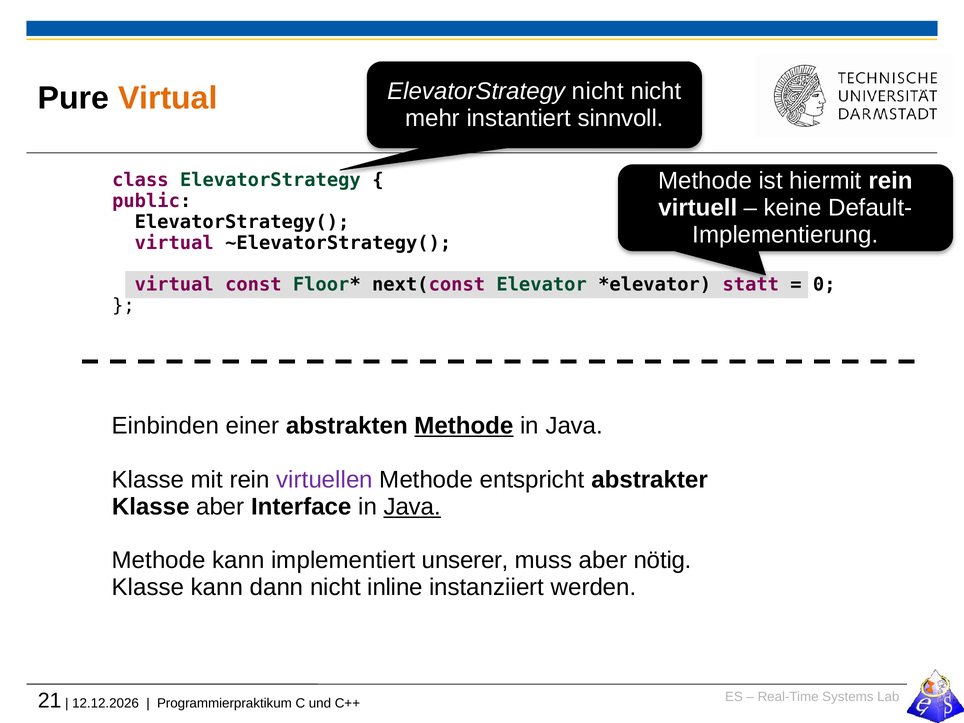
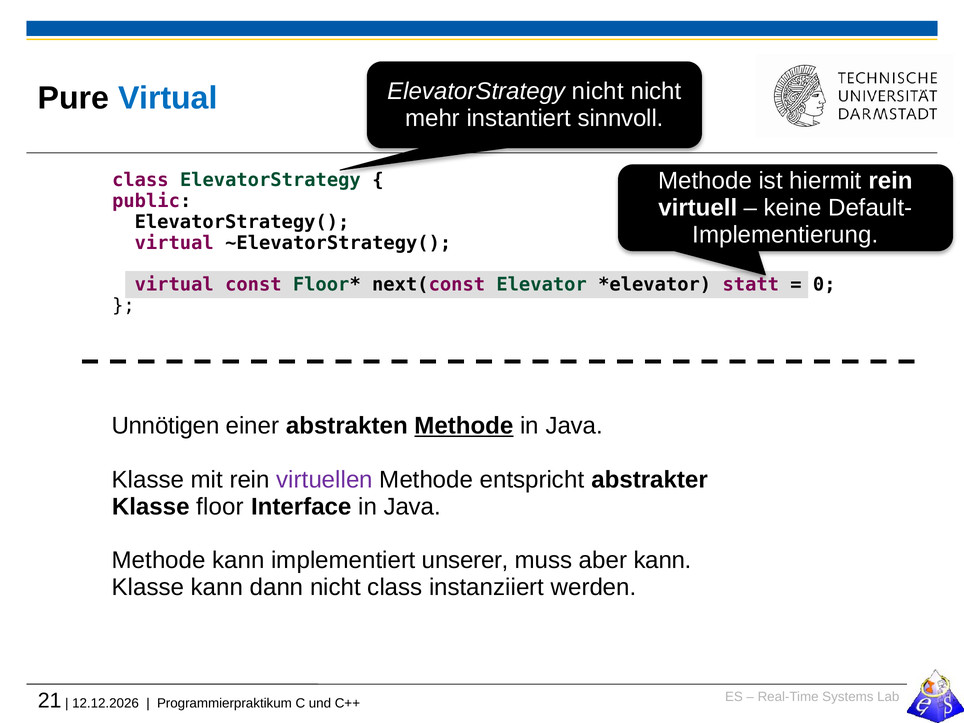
Virtual colour: orange -> blue (168, 98)
Einbinden: Einbinden -> Unnötigen (166, 426)
Klasse aber: aber -> floor (220, 507)
Java underline: present -> none (412, 507)
aber nötig: nötig -> kann (663, 560)
nicht inline: inline -> class (395, 587)
